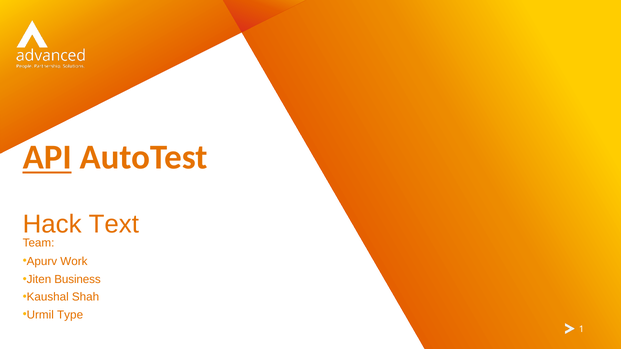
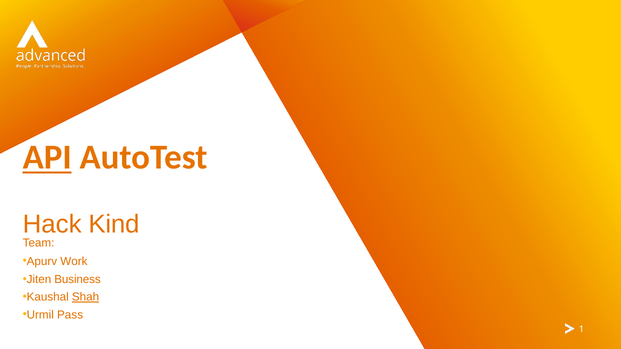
Text: Text -> Kind (114, 224)
Shah underline: none -> present (86, 297)
Type: Type -> Pass (70, 315)
